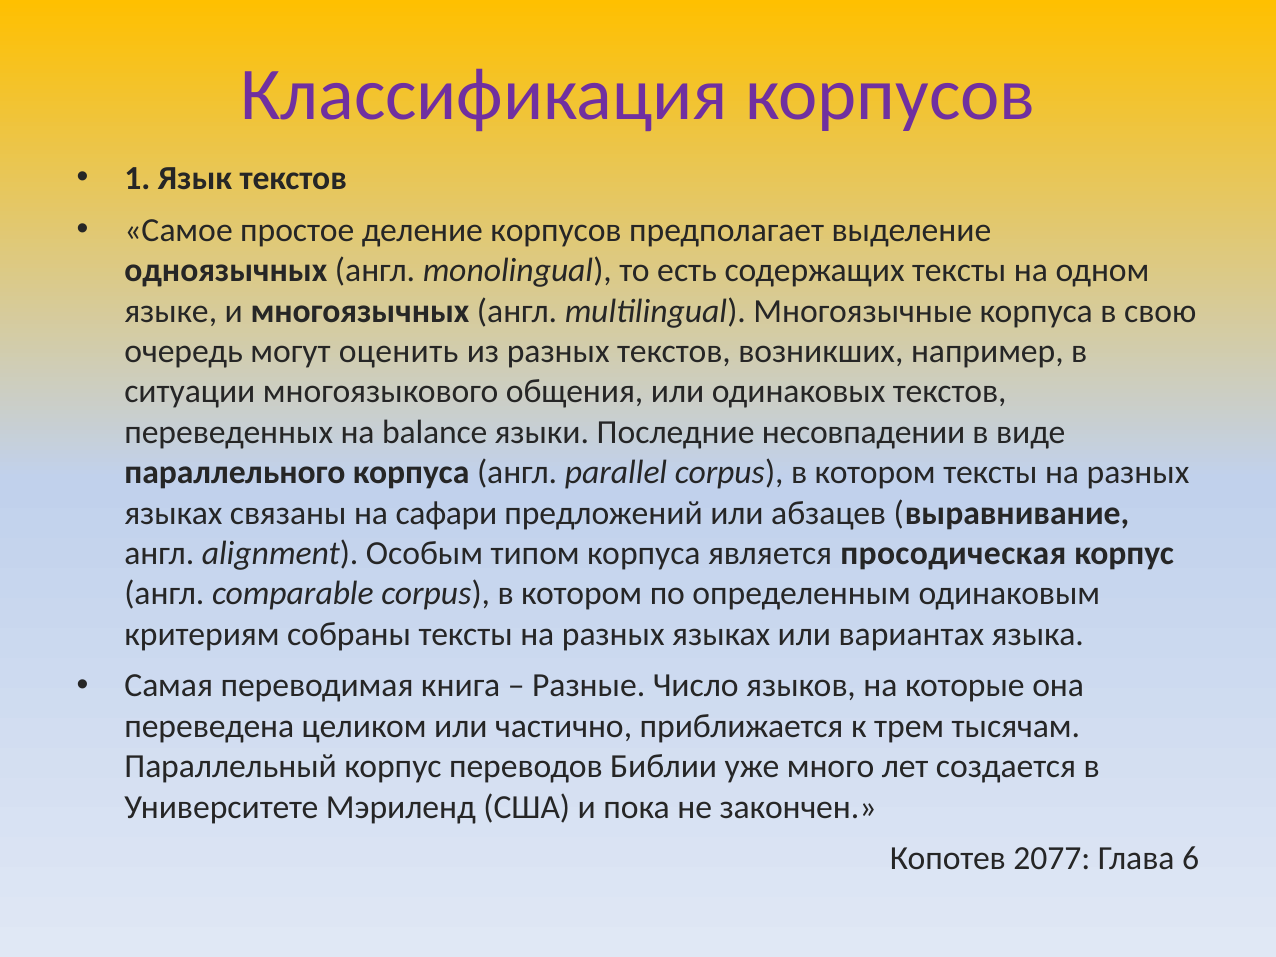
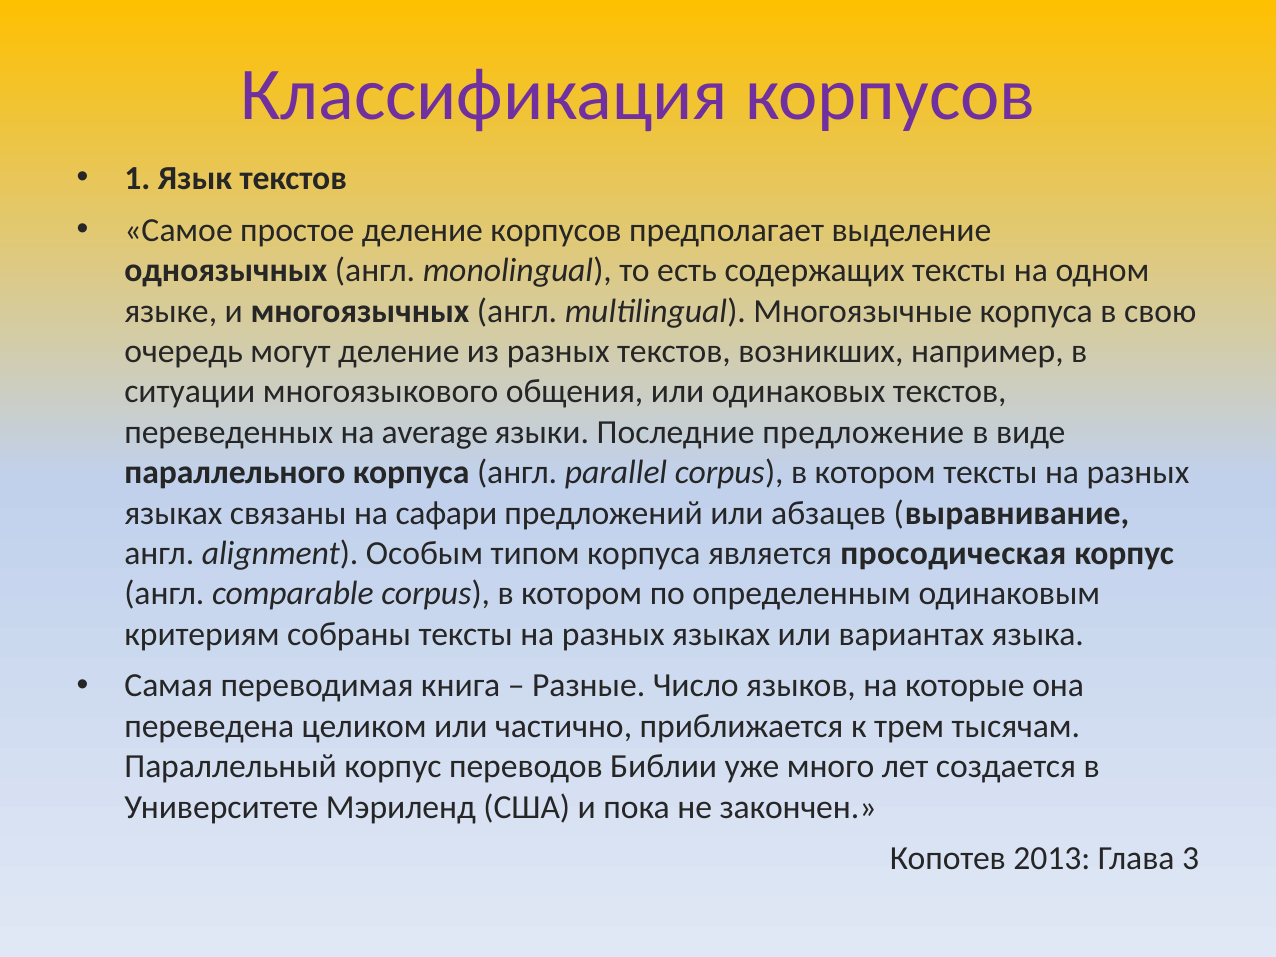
могут оценить: оценить -> деление (399, 351)
balance: balance -> average (435, 432)
несовпадении: несовпадении -> предложение (863, 432)
2077: 2077 -> 2013 (1052, 859)
6: 6 -> 3 (1191, 859)
